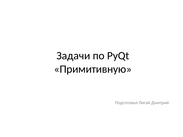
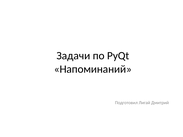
Примитивную: Примитивную -> Напоминаний (93, 69)
